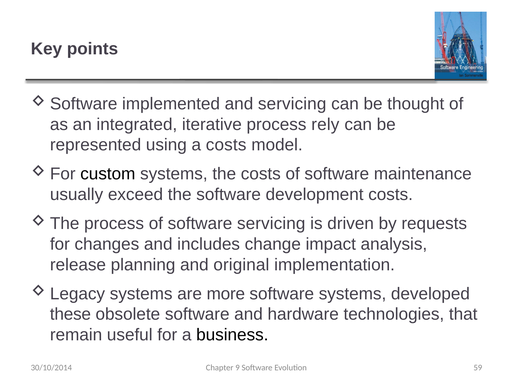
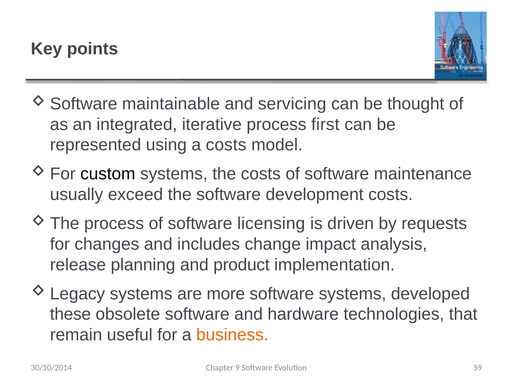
implemented: implemented -> maintainable (171, 104)
rely: rely -> first (325, 124)
software servicing: servicing -> licensing (271, 223)
original: original -> product (242, 265)
business colour: black -> orange (232, 335)
